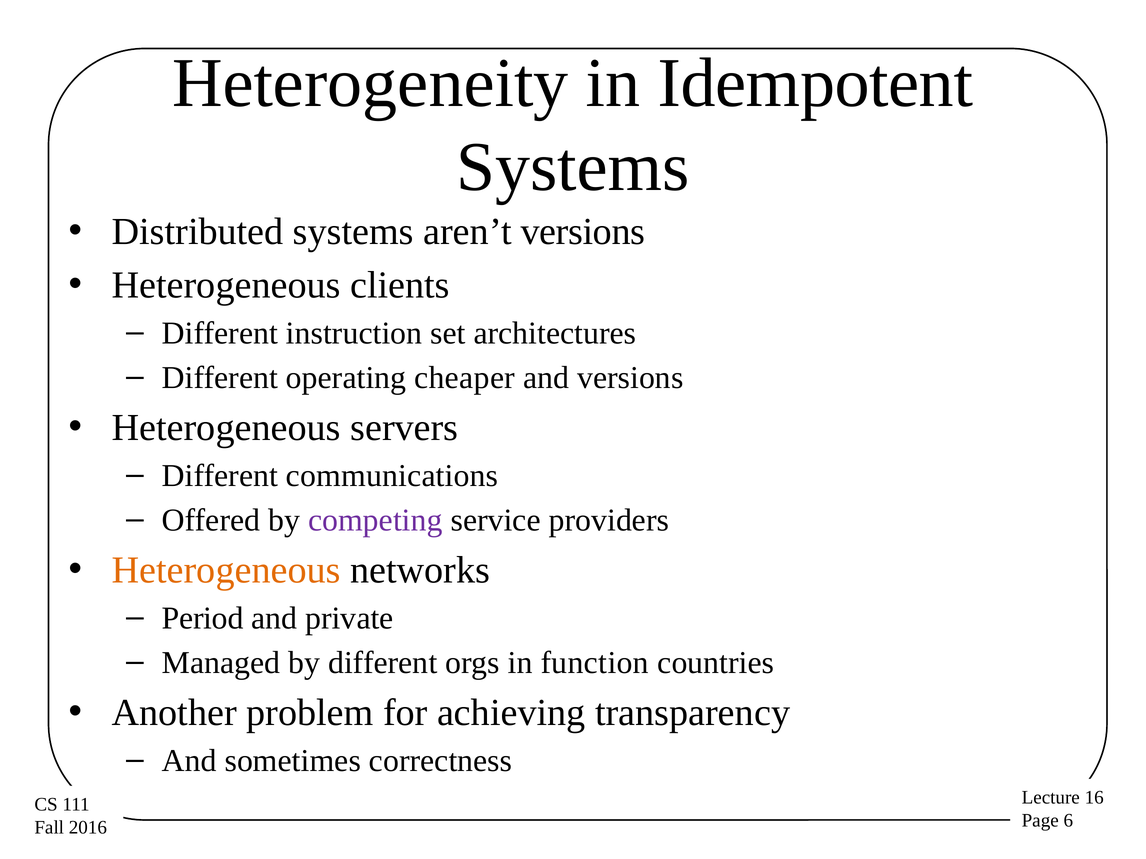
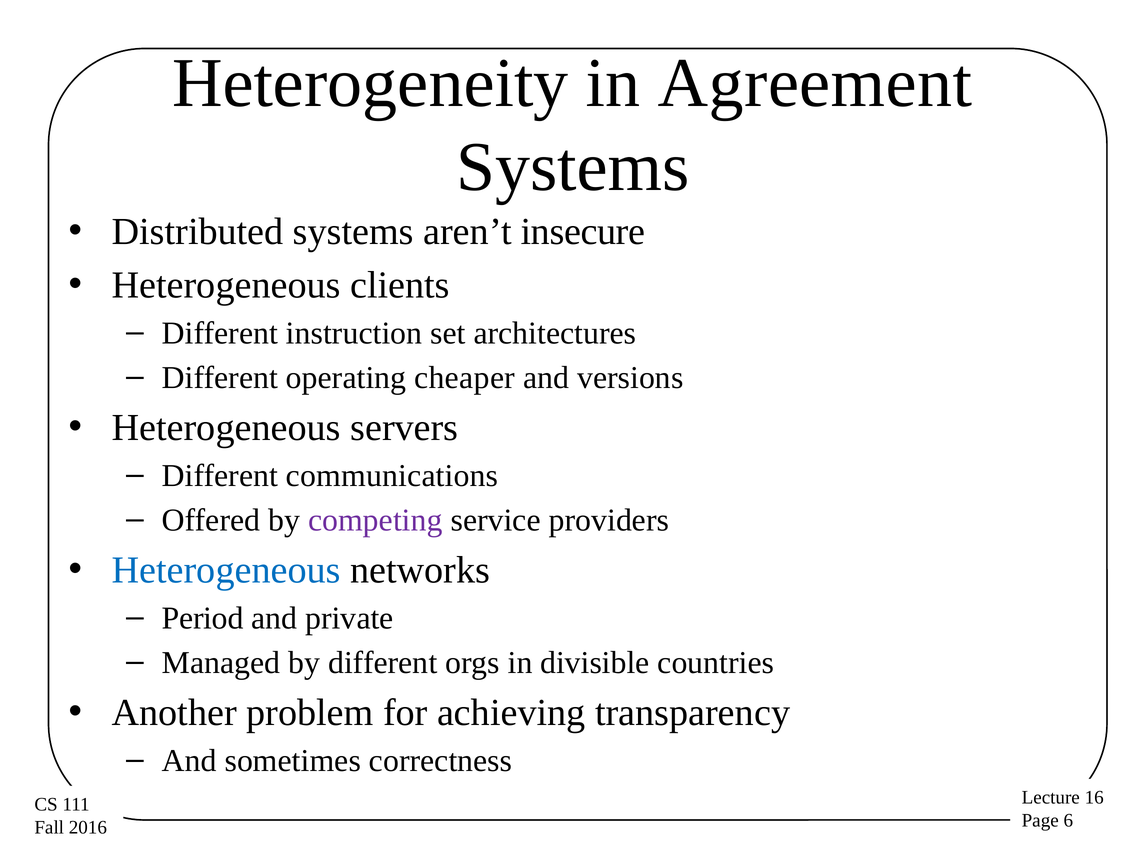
Idempotent: Idempotent -> Agreement (815, 83)
aren’t versions: versions -> insecure (583, 232)
Heterogeneous colour: orange -> blue (226, 571)
function: function -> divisible (595, 663)
